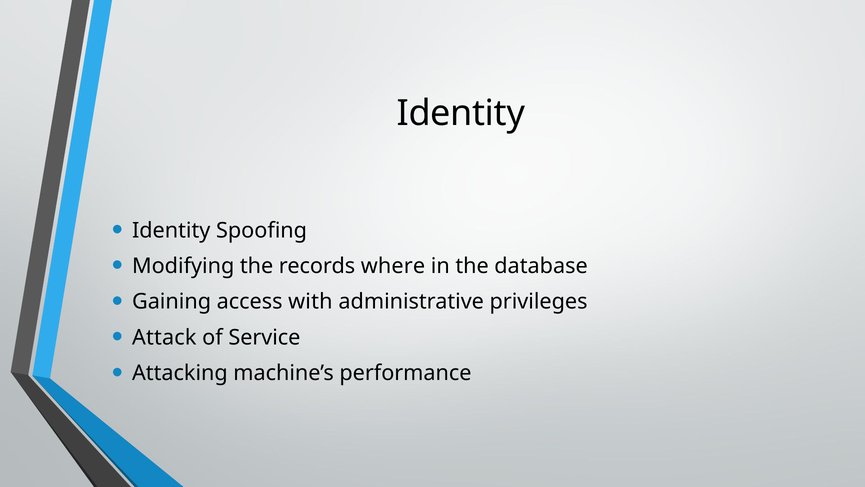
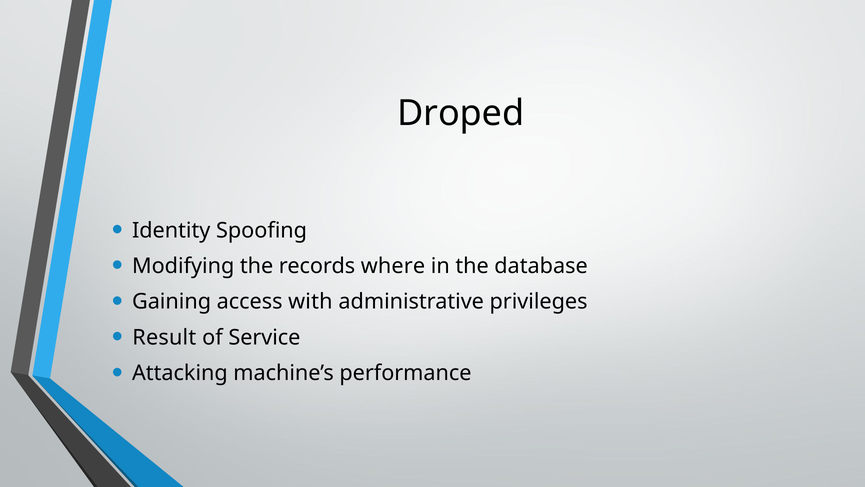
Identity: Identity -> Droped (461, 113)
Attack: Attack -> Result (164, 337)
